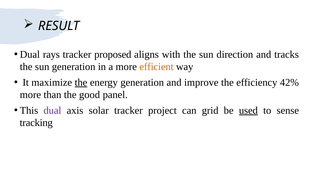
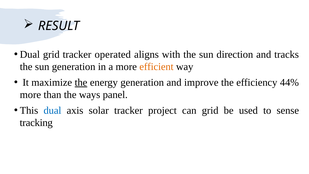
Dual rays: rays -> grid (51, 54)
proposed: proposed -> operated (113, 54)
42%: 42% -> 44% (289, 82)
good: good -> ways (90, 95)
dual colour: purple -> blue (52, 110)
used underline: present -> none (248, 110)
